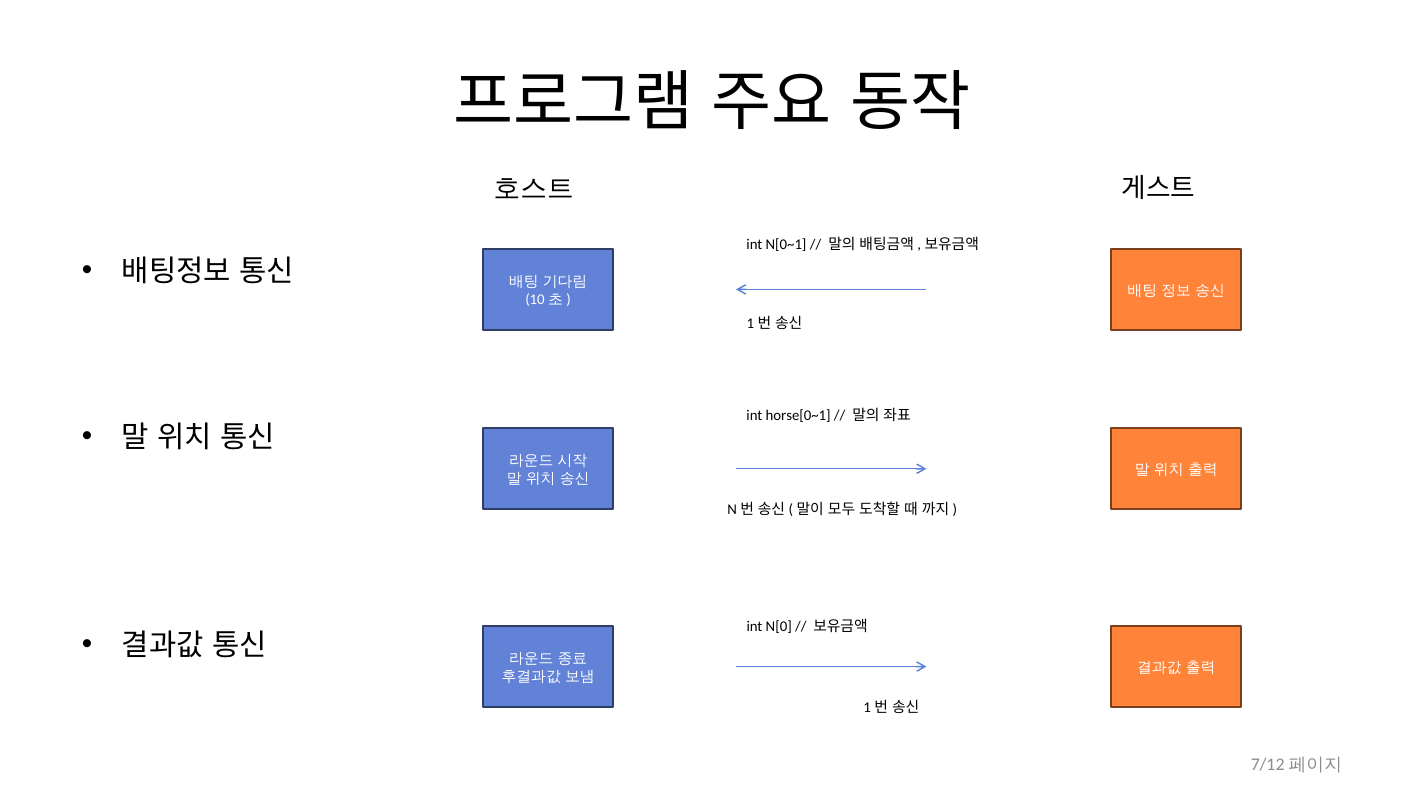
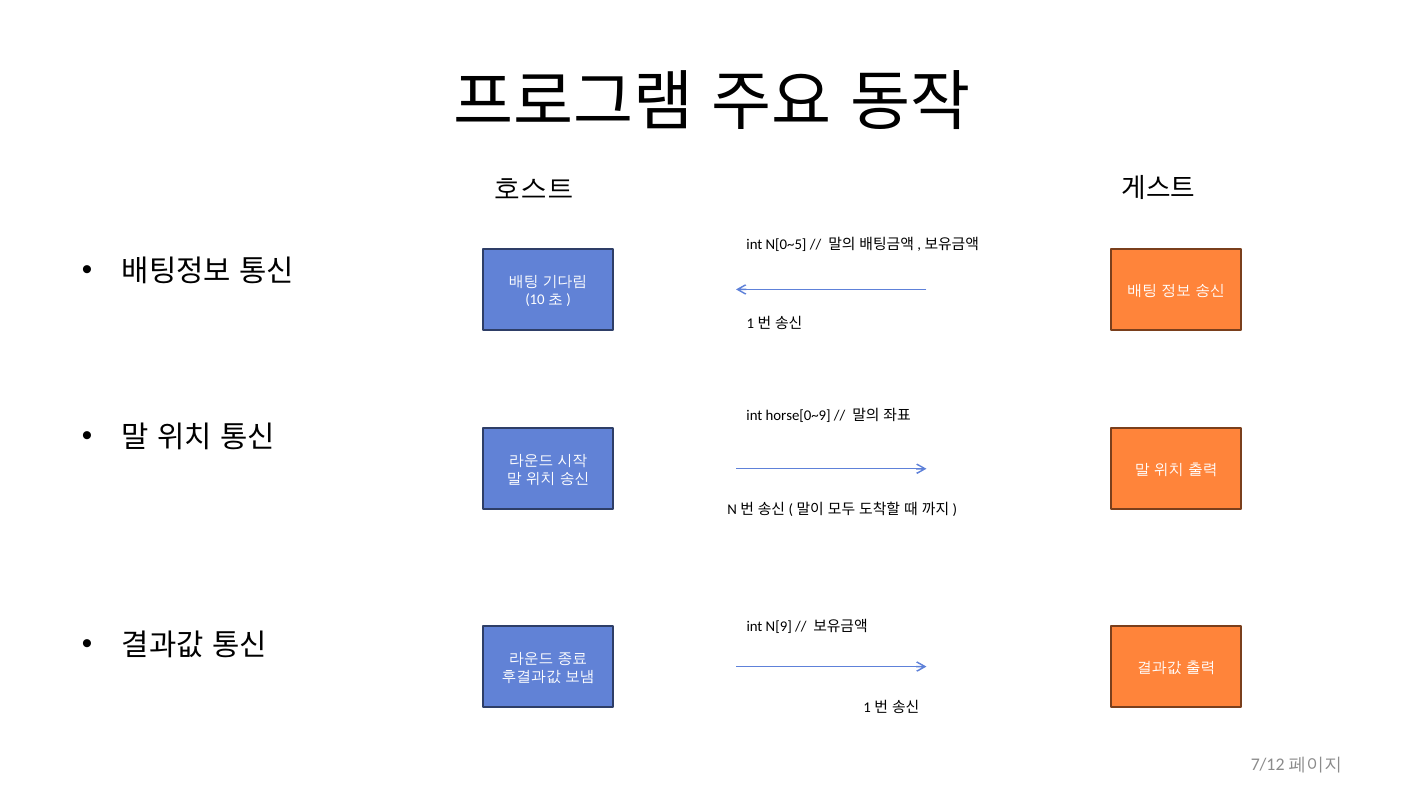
N[0~1: N[0~1 -> N[0~5 (786, 245)
horse[0~1: horse[0~1 -> horse[0~9 (798, 416)
N[0: N[0 -> N[9 (779, 627)
